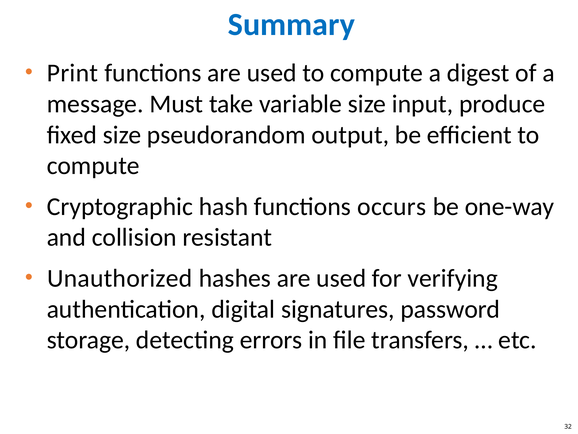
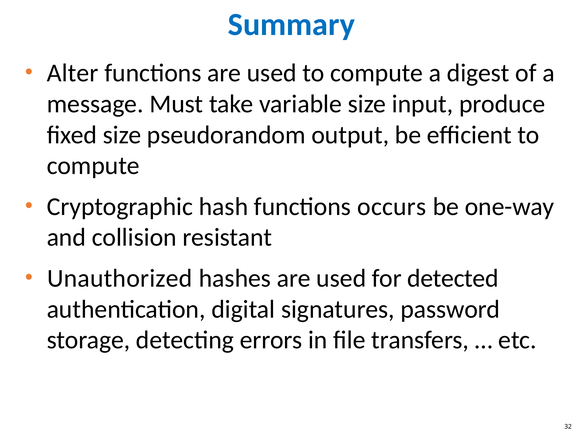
Print: Print -> Alter (73, 73)
verifying: verifying -> detected (453, 278)
